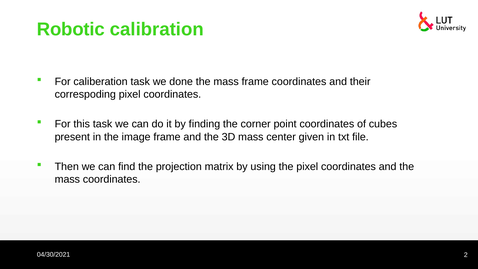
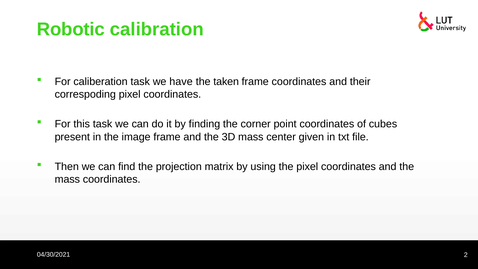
done: done -> have (181, 82)
mass: mass -> taken (226, 82)
